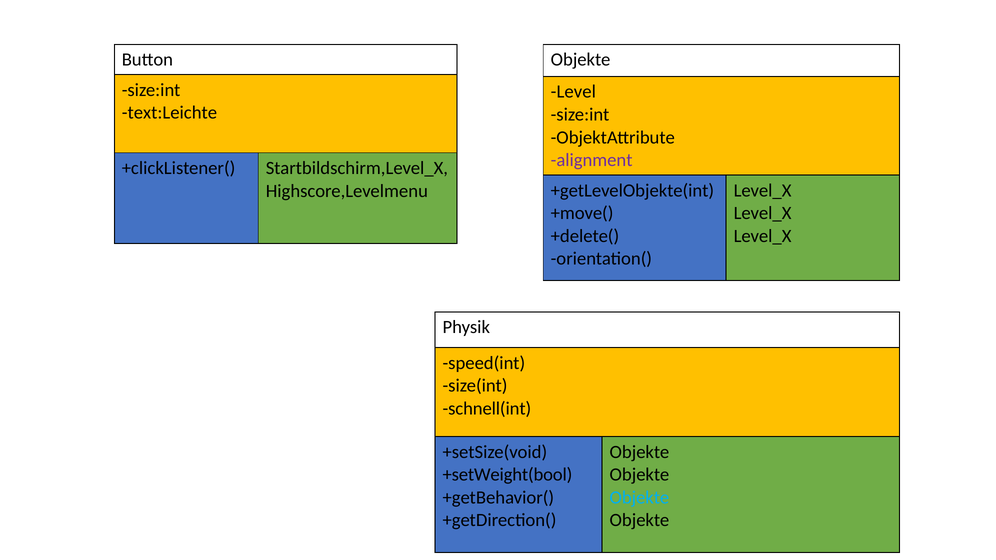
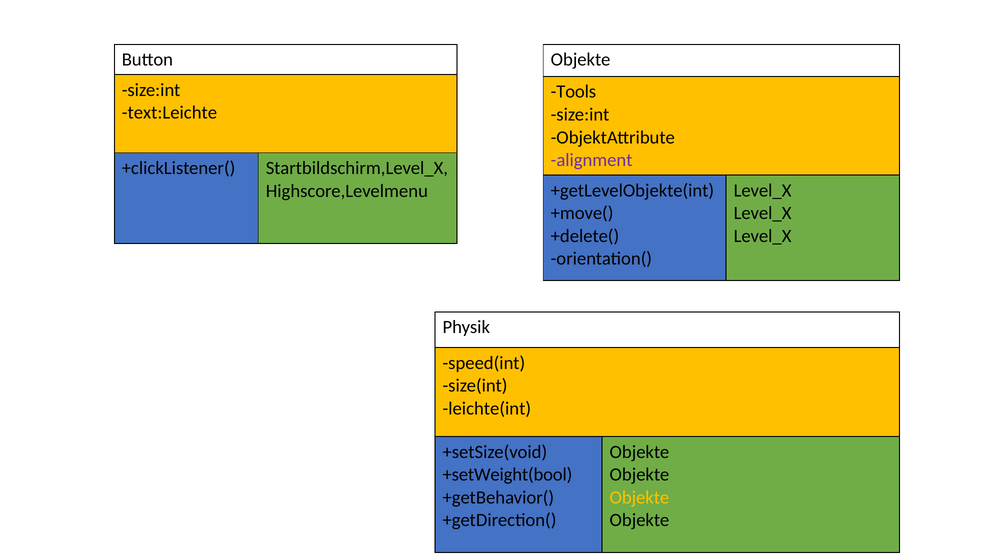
Level: Level -> Tools (573, 92)
schnell(int: schnell(int -> leichte(int (487, 409)
Objekte colour: light blue -> yellow (639, 498)
